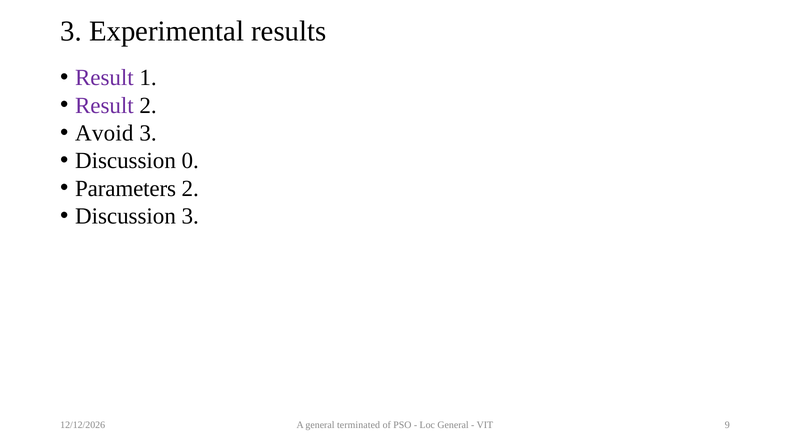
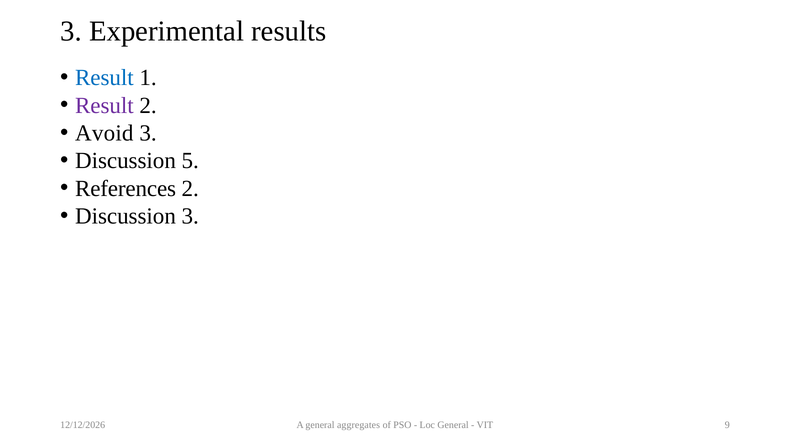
Result colour: purple -> blue (104, 78)
0: 0 -> 5 (190, 161)
Parameters: Parameters -> References (126, 188)
terminated: terminated -> aggregates (359, 424)
